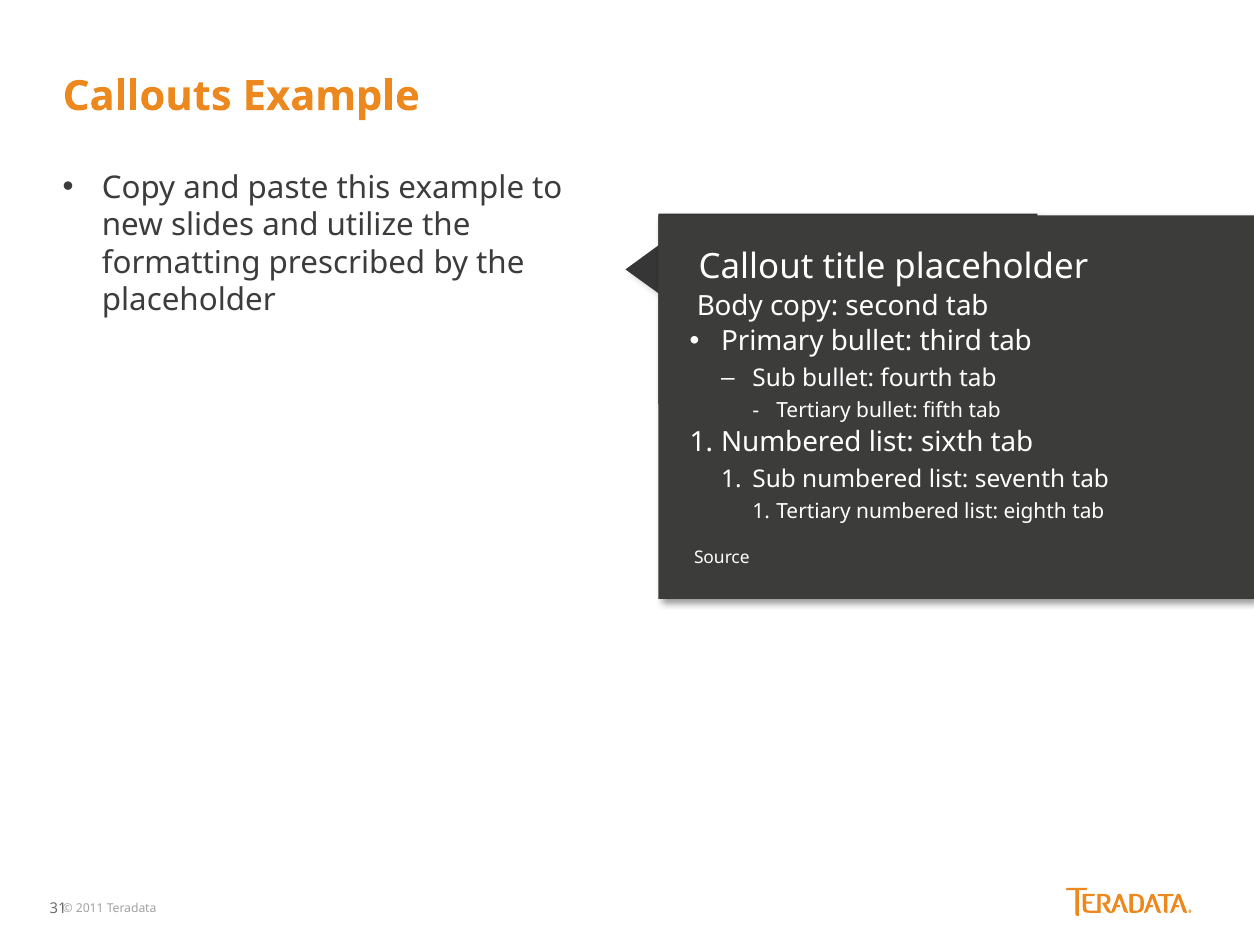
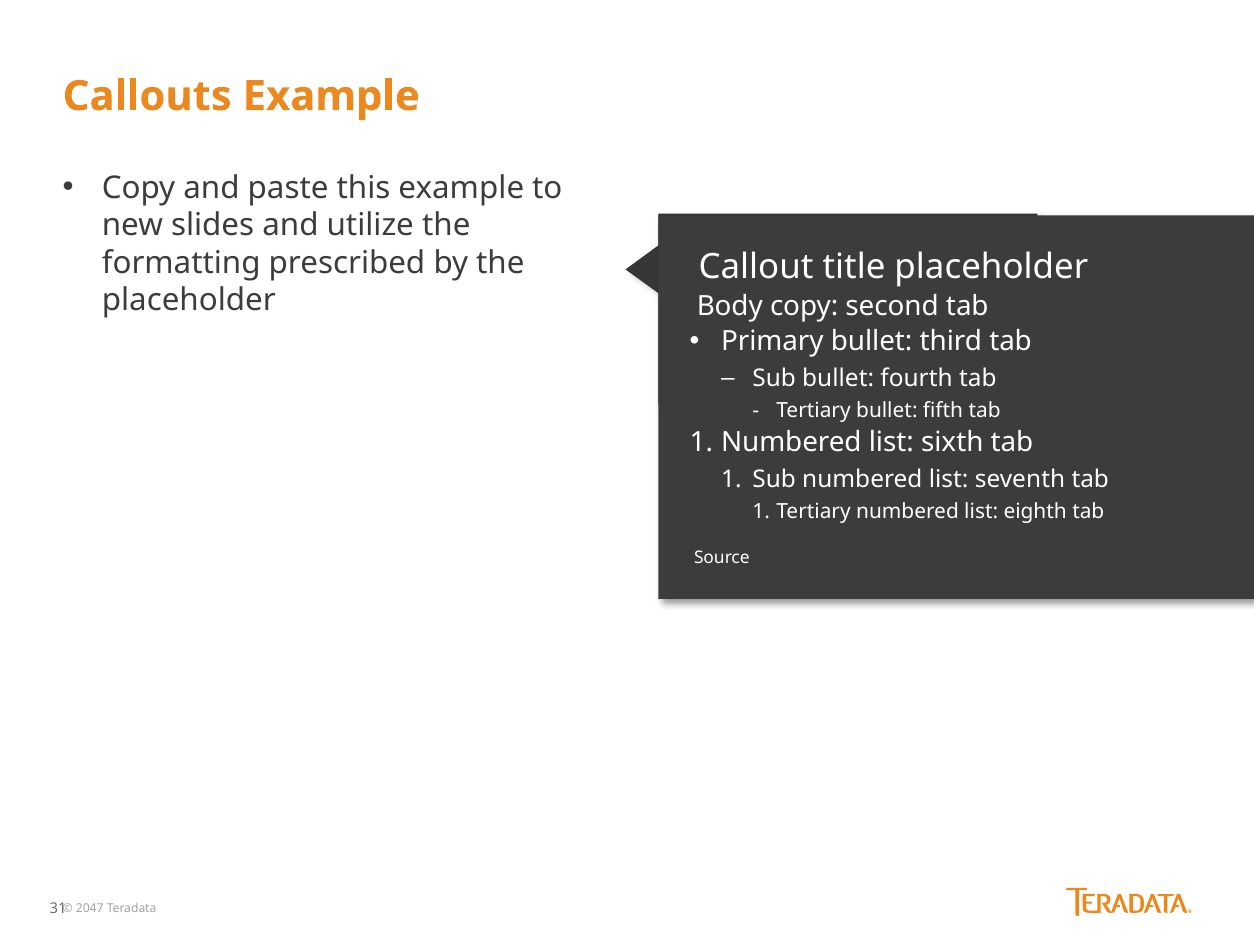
2011: 2011 -> 2047 (90, 909)
